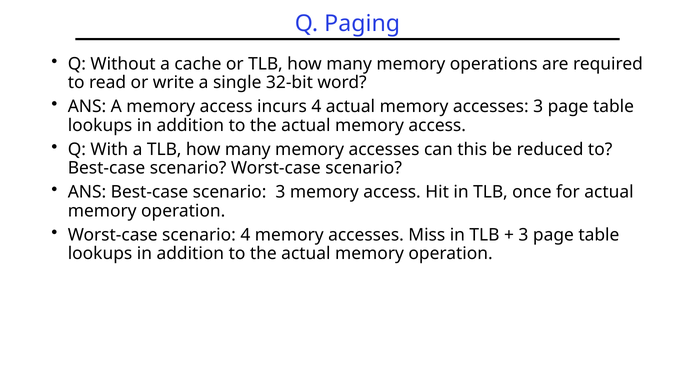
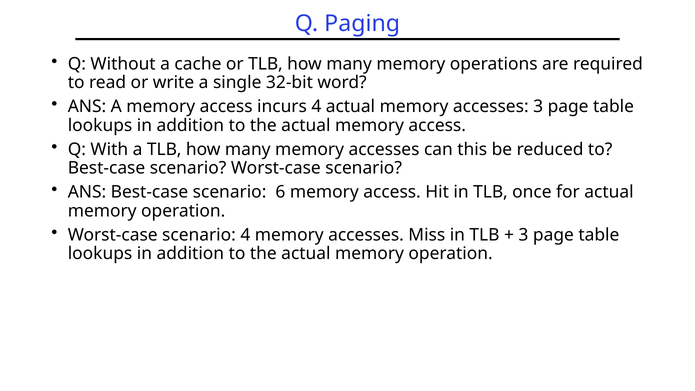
scenario 3: 3 -> 6 (280, 192)
